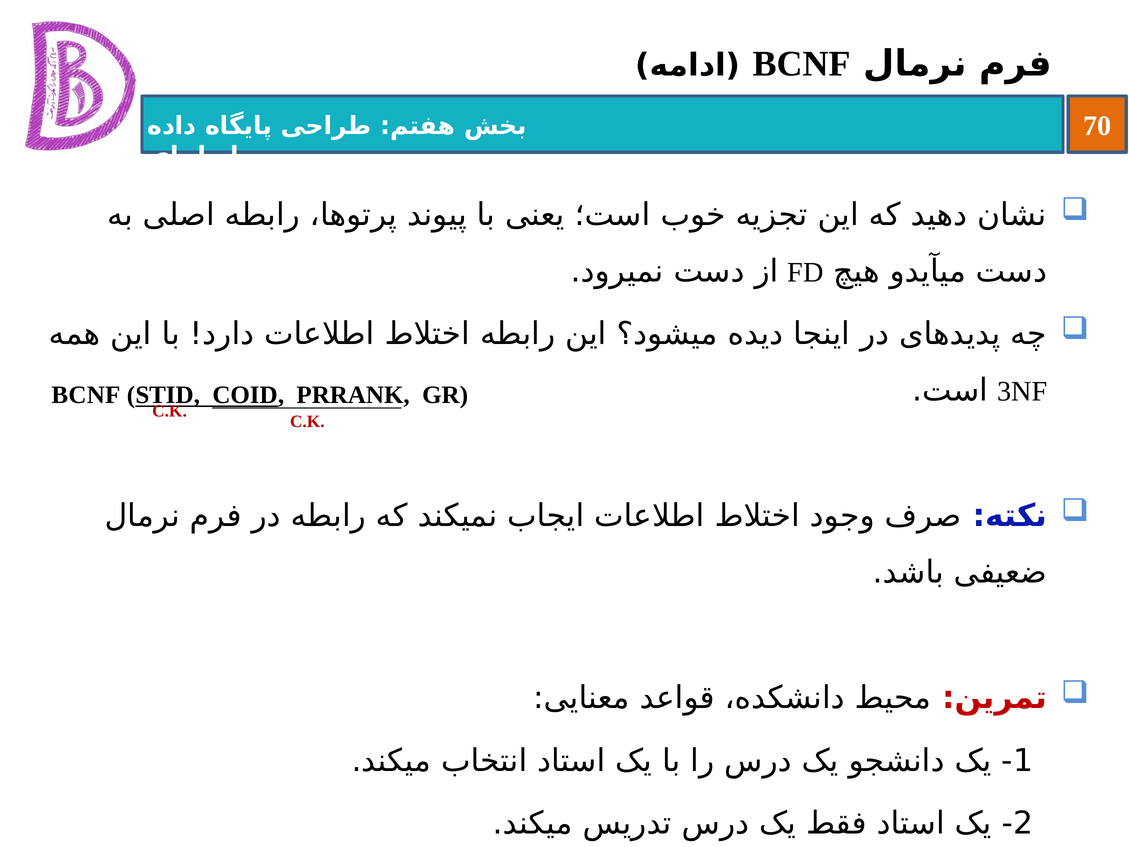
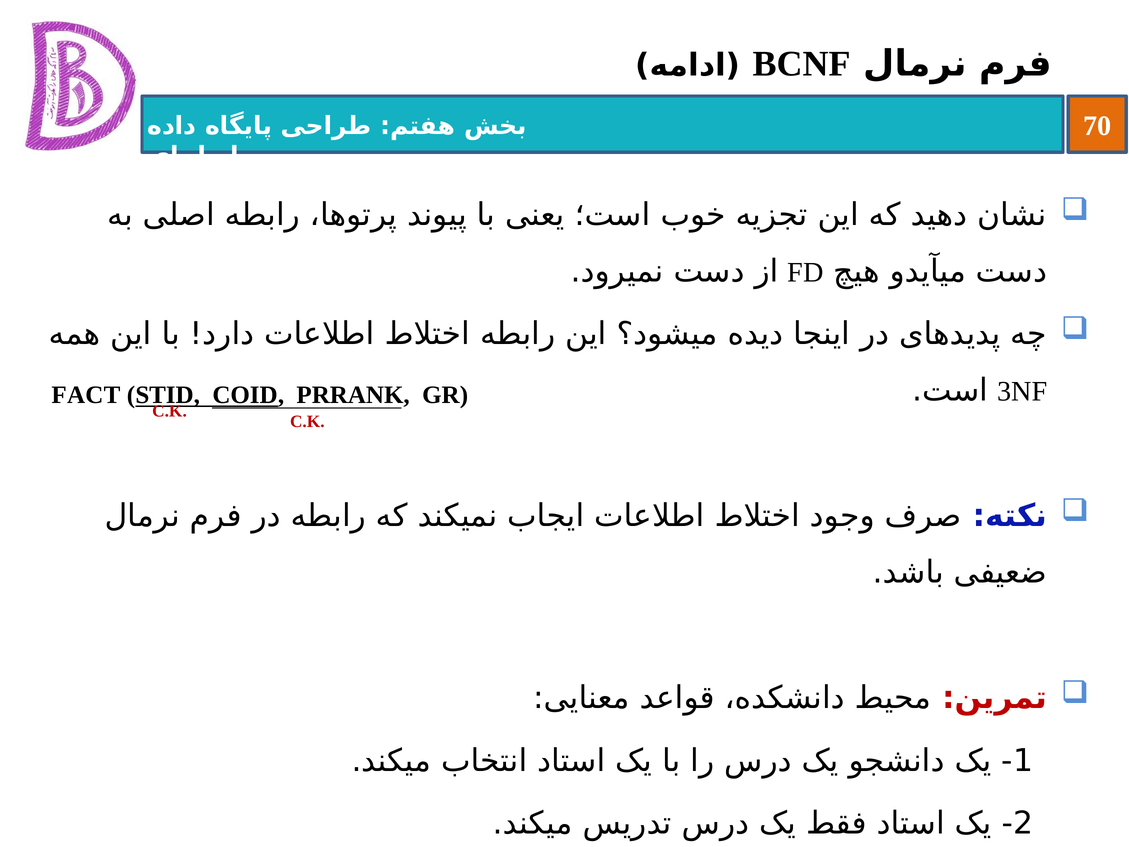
BCNF: BCNF -> FACT (86, 395)
